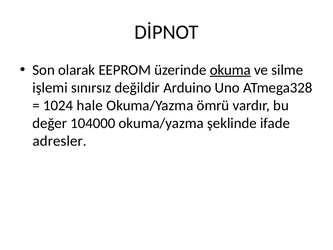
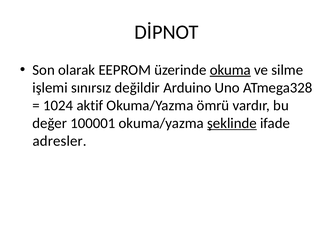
hale: hale -> aktif (90, 105)
104000: 104000 -> 100001 (93, 123)
şeklinde underline: none -> present (232, 123)
